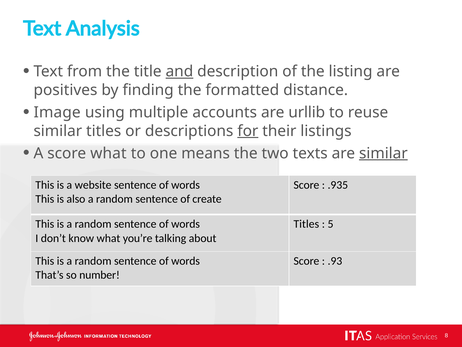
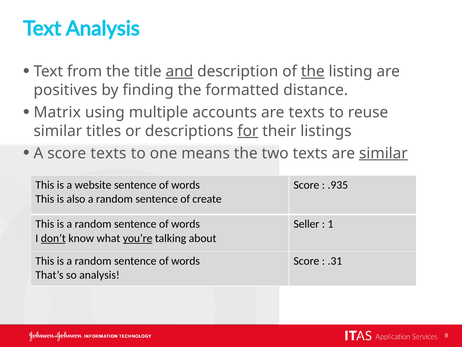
the underline: none -> present (313, 71)
Image: Image -> Matrix (57, 112)
are urllib: urllib -> texts (307, 112)
score what: what -> texts (108, 153)
Titles: Titles -> Seller (306, 224)
5: 5 -> 1 (331, 224)
don’t underline: none -> present (53, 238)
you’re underline: none -> present (138, 238)
.93: .93 -> .31 (335, 261)
so number: number -> analysis (99, 275)
